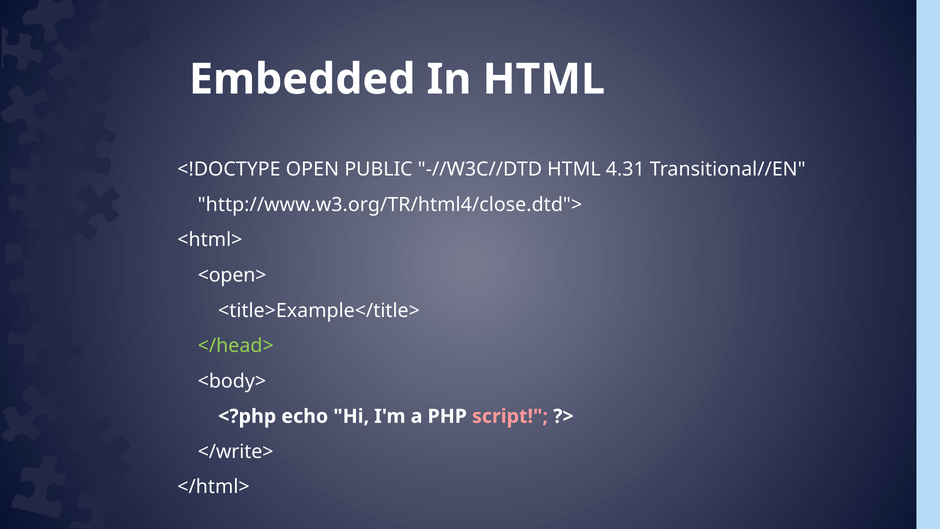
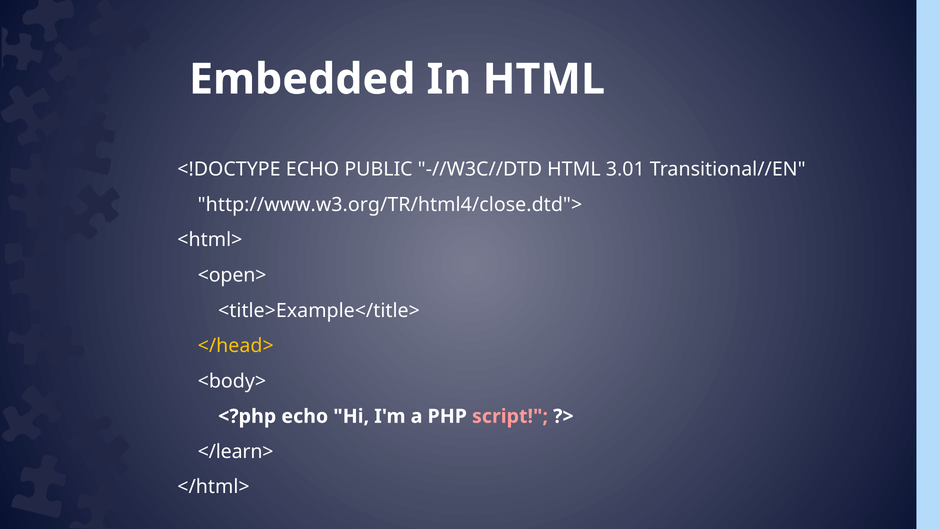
<!DOCTYPE OPEN: OPEN -> ECHO (312, 169)
4.31: 4.31 -> 3.01 (625, 169)
</head> colour: light green -> yellow (236, 346)
</write>: </write> -> </learn> (236, 452)
